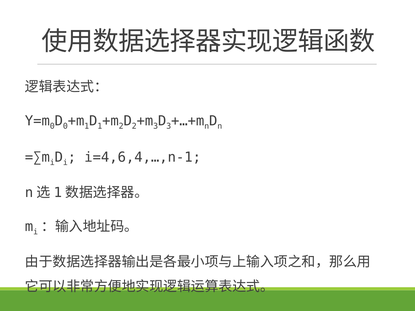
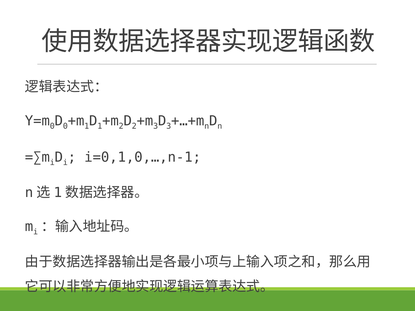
i=4,6,4,…,n-1: i=4,6,4,…,n-1 -> i=0,1,0,…,n-1 (143, 157)
